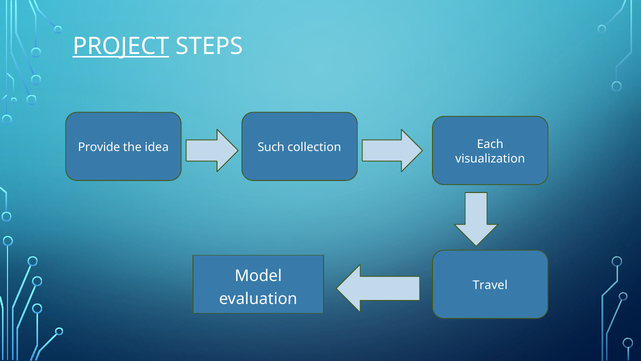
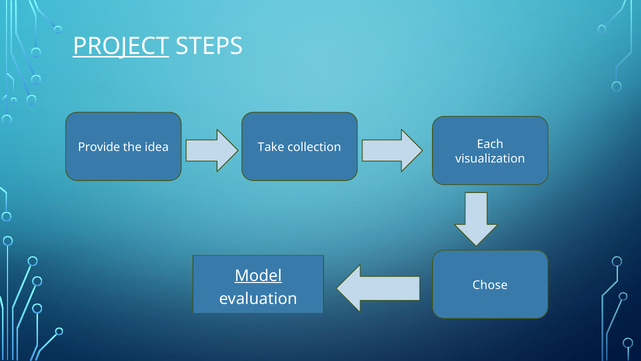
Such: Such -> Take (271, 147)
Model underline: none -> present (258, 275)
Travel: Travel -> Chose (490, 285)
